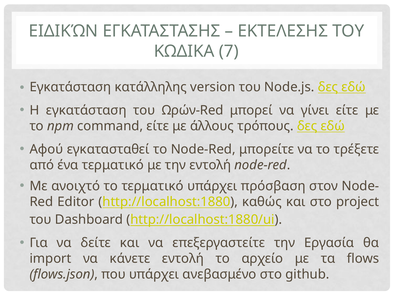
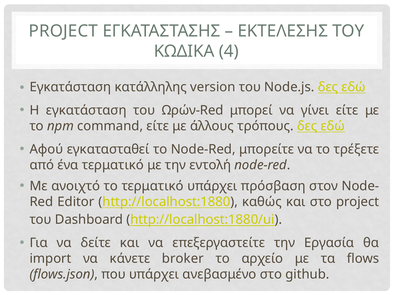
ΕΙΔΙΚΏΝ: ΕΙΔΙΚΏΝ -> PROJECT (63, 31)
7: 7 -> 4 (229, 51)
κάνετε εντολή: εντολή -> broker (183, 259)
